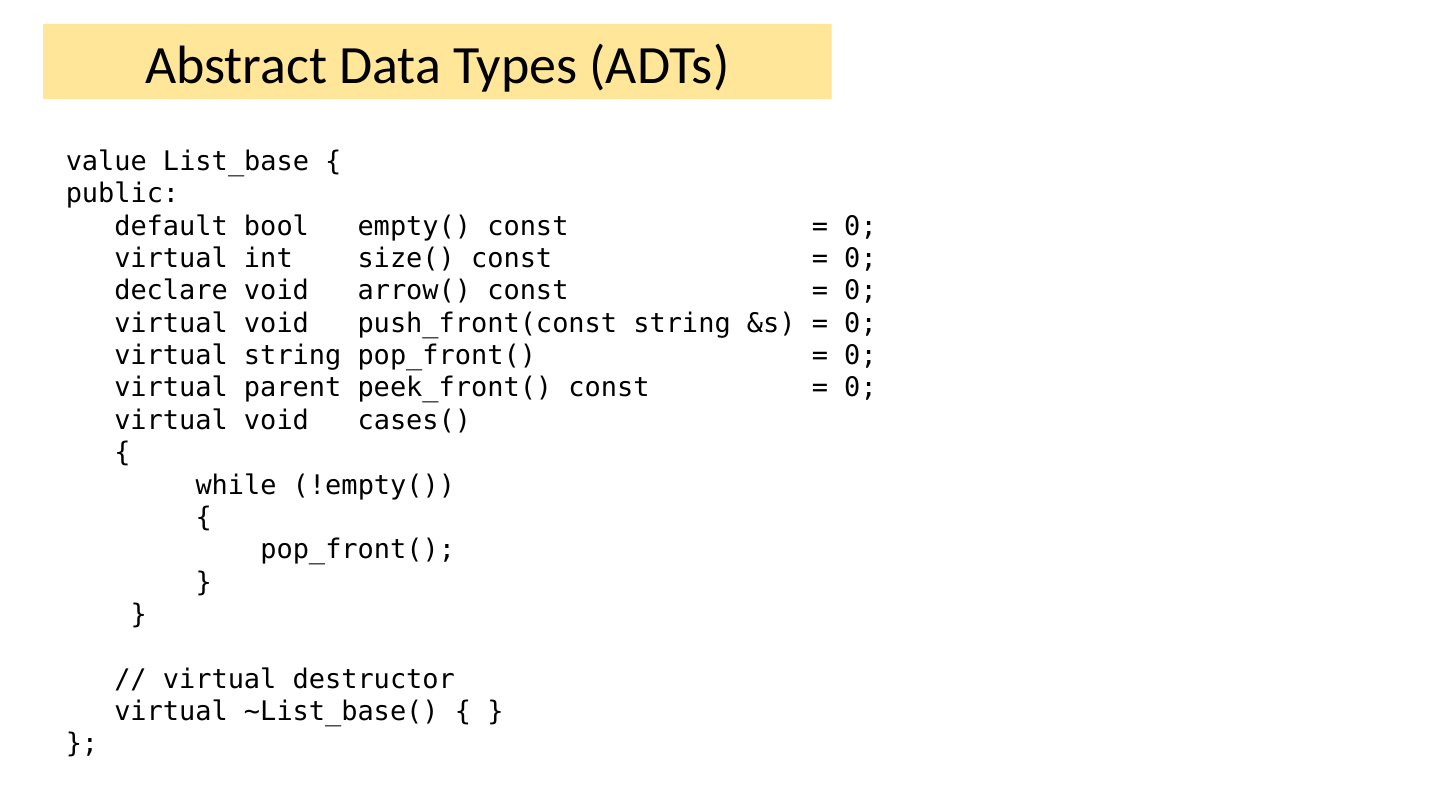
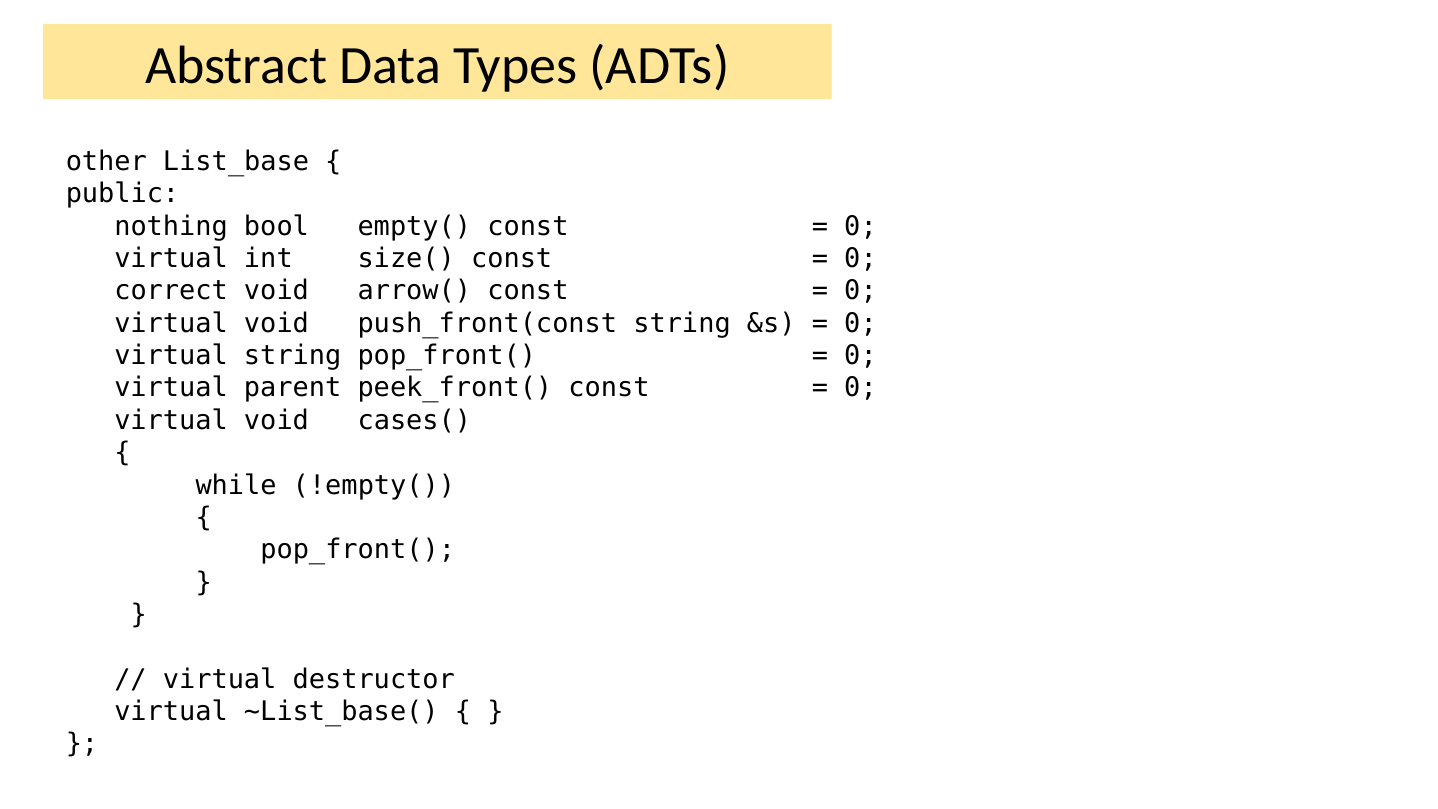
value: value -> other (106, 161)
default: default -> nothing (171, 226)
declare: declare -> correct (171, 291)
